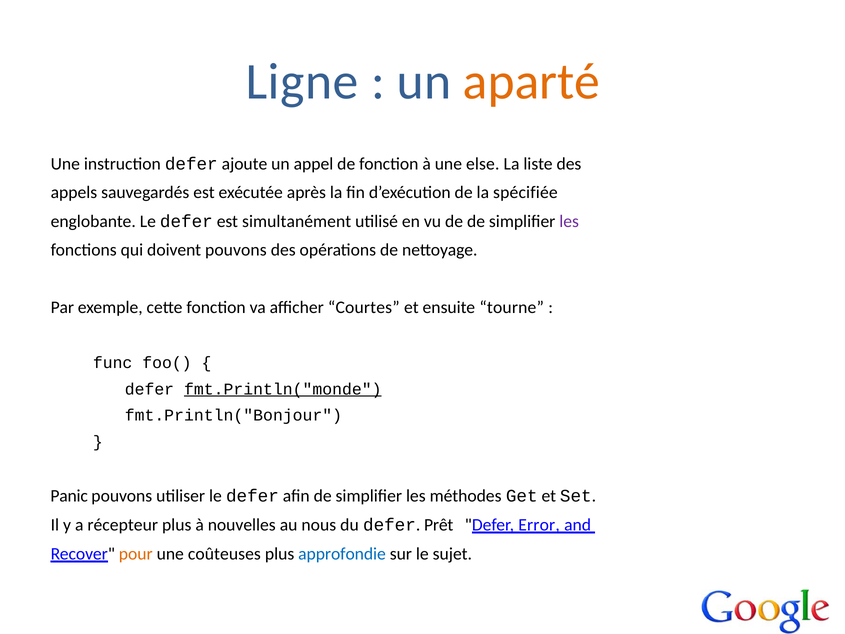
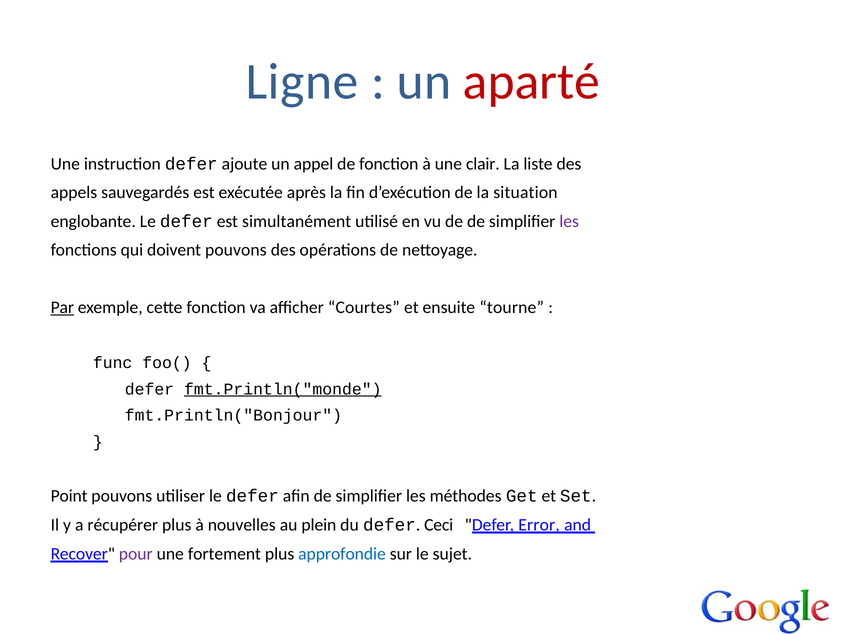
aparté colour: orange -> red (531, 82)
else: else -> clair (483, 164)
spécifiée: spécifiée -> situation (525, 193)
Par underline: none -> present (62, 307)
Panic: Panic -> Point (69, 496)
récepteur: récepteur -> récupérer (123, 525)
nous: nous -> plein (319, 525)
Prêt: Prêt -> Ceci (439, 525)
pour colour: orange -> purple (136, 554)
coûteuses: coûteuses -> fortement (224, 554)
